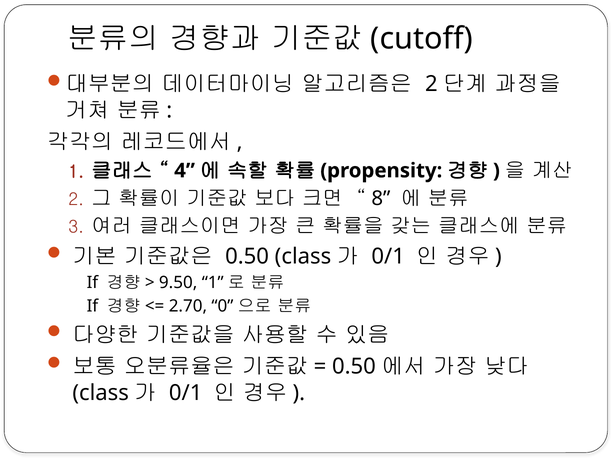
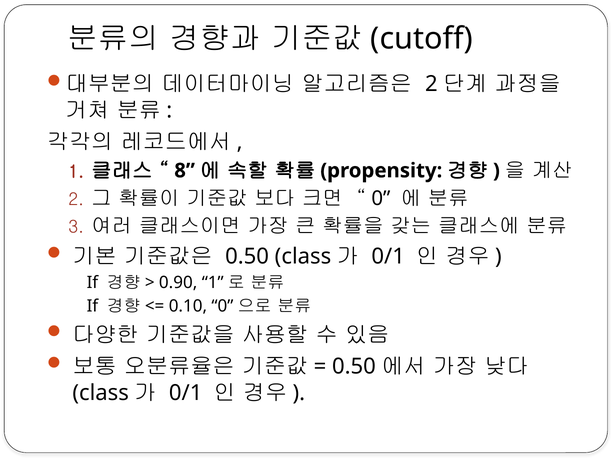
4: 4 -> 8 (185, 171)
8: 8 -> 0 (381, 198)
9.50: 9.50 -> 0.90 (178, 283)
2.70: 2.70 -> 0.10 (188, 306)
